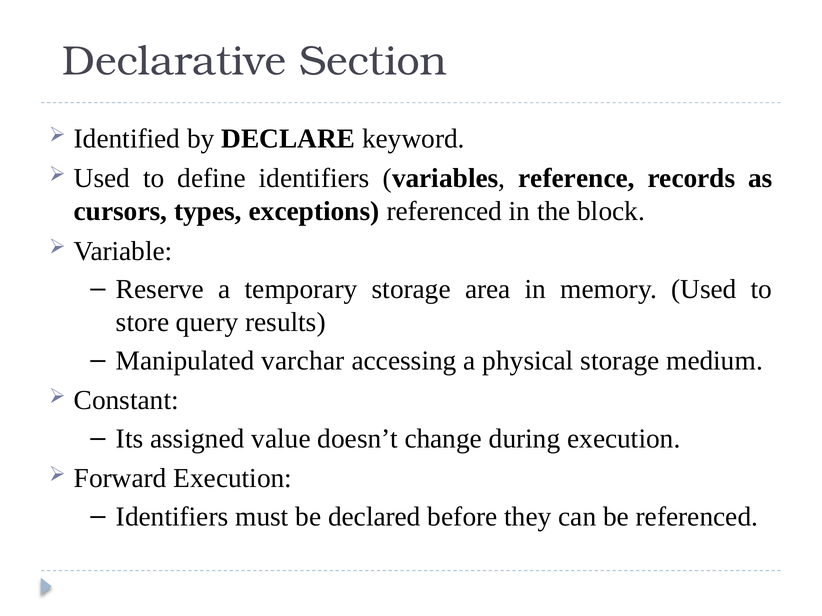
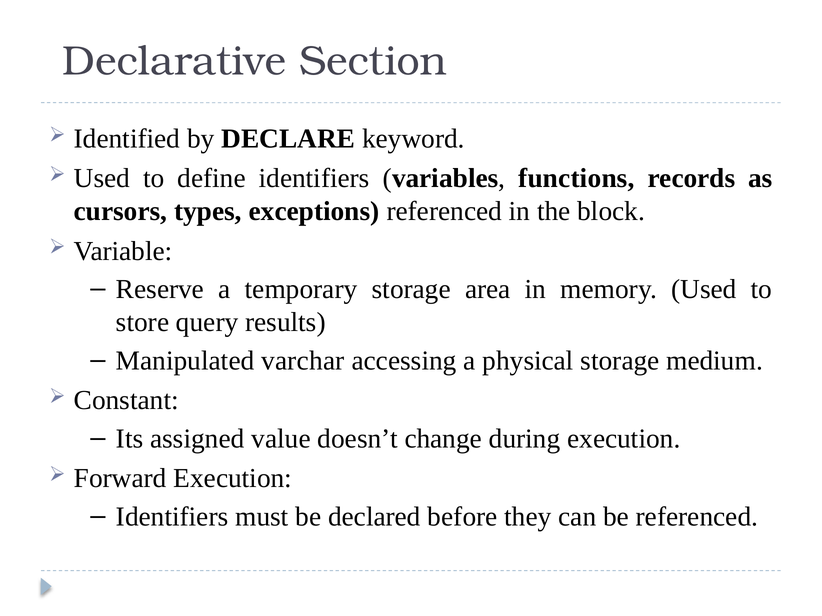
reference: reference -> functions (576, 179)
